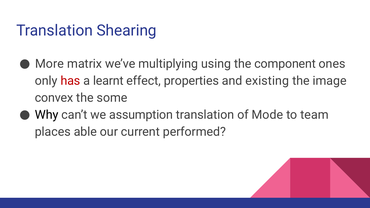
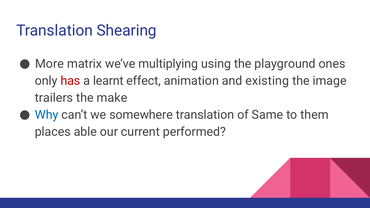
component: component -> playground (285, 64)
properties: properties -> animation (191, 81)
convex: convex -> trailers (54, 98)
some: some -> make (112, 98)
Why colour: black -> blue (47, 115)
assumption: assumption -> somewhere (141, 115)
Mode: Mode -> Same (267, 115)
team: team -> them (314, 115)
